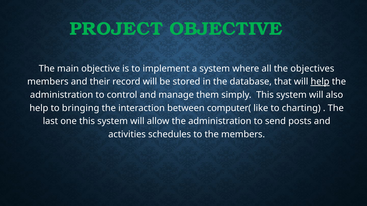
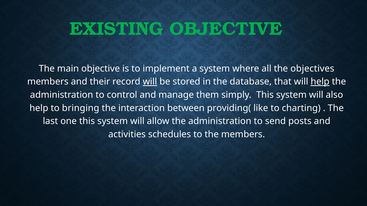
PROJECT: PROJECT -> EXISTING (116, 29)
will underline: none -> present (150, 82)
computer(: computer( -> providing( (229, 108)
